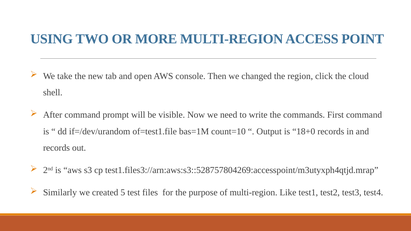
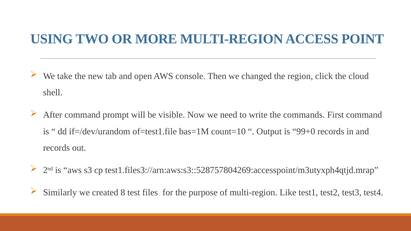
18+0: 18+0 -> 99+0 (304, 131)
5: 5 -> 8 (123, 193)
